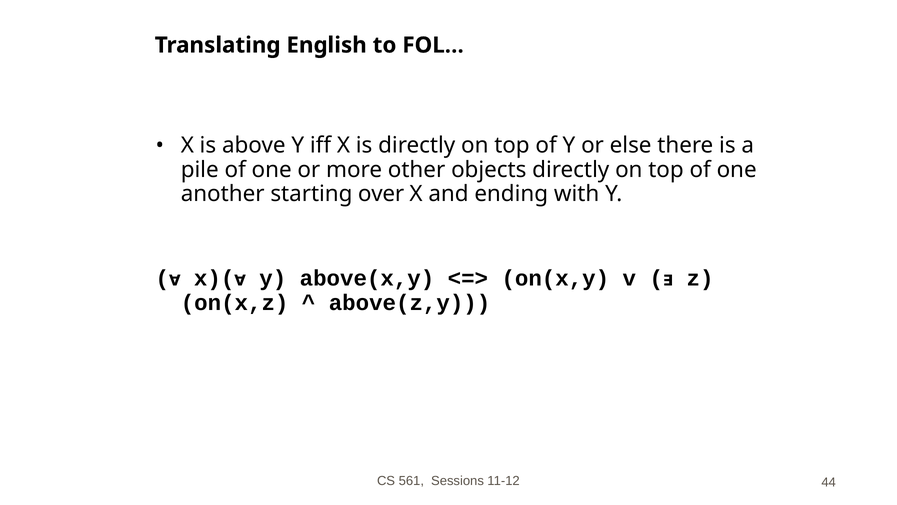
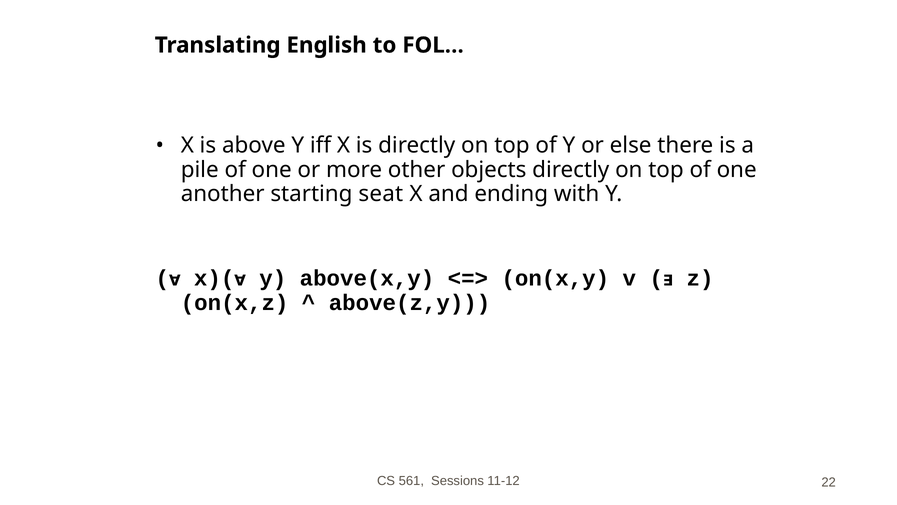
over: over -> seat (381, 194)
44: 44 -> 22 (829, 482)
